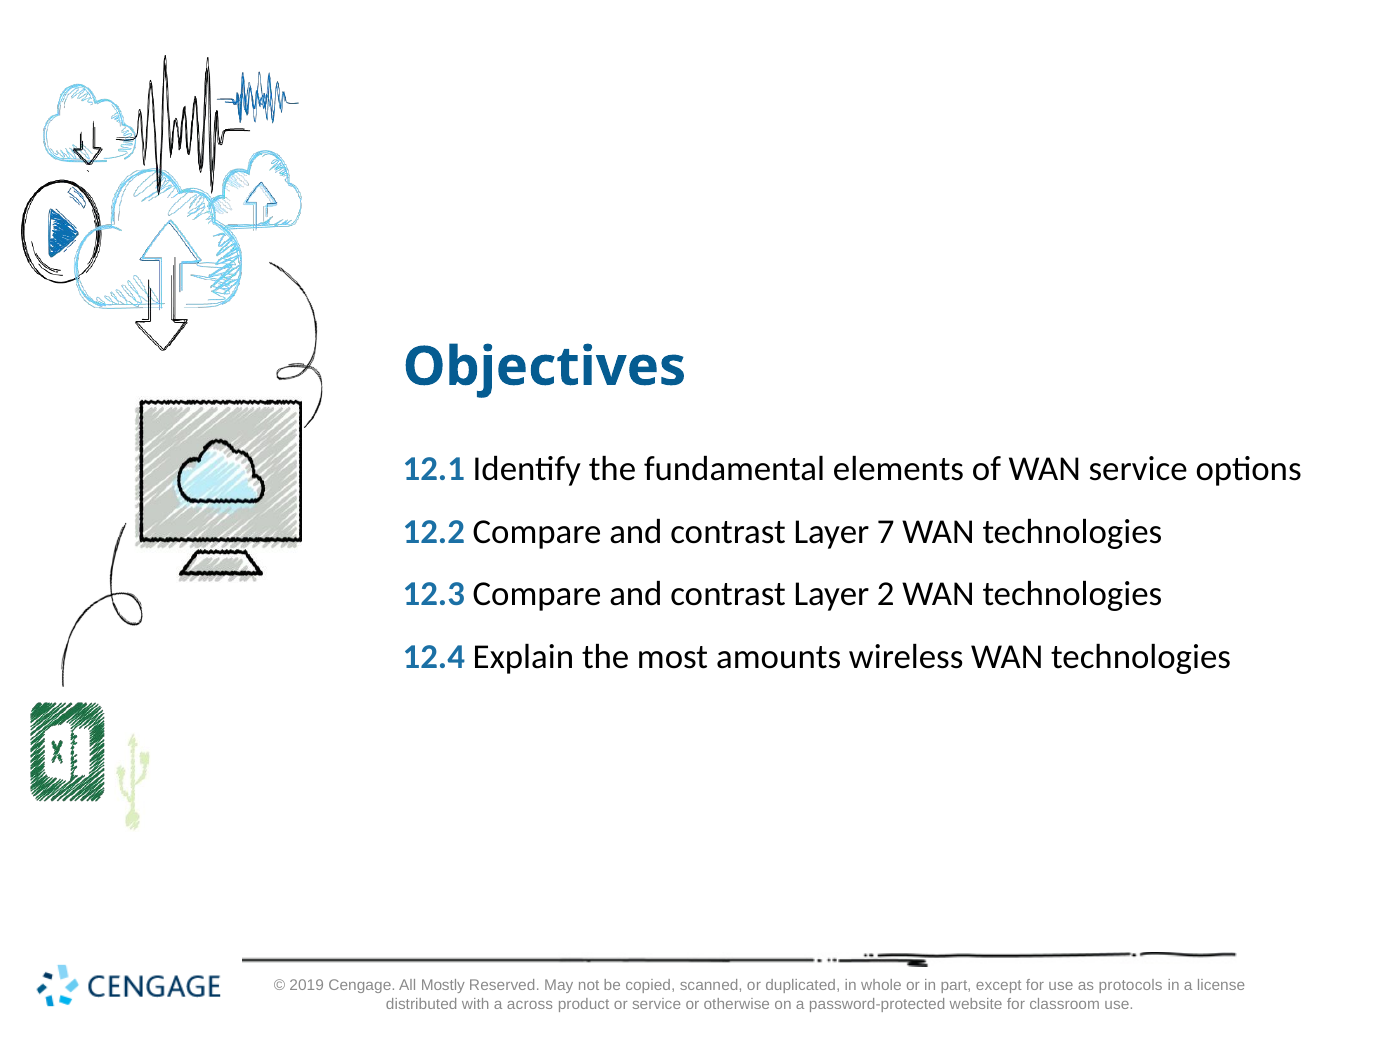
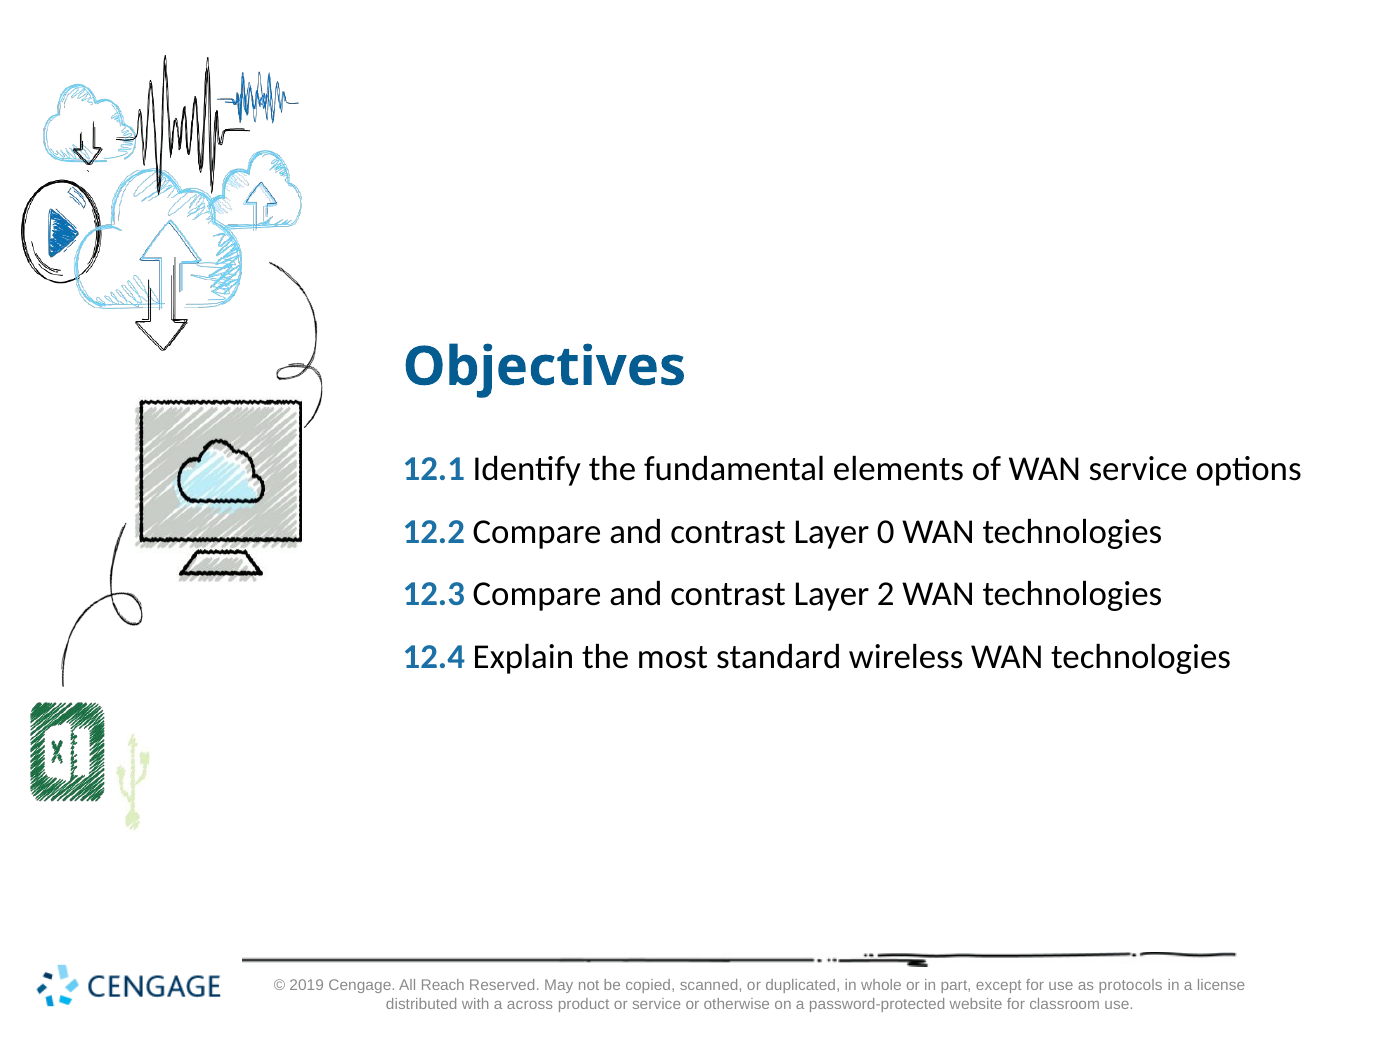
7: 7 -> 0 (886, 532)
amounts: amounts -> standard (779, 658)
Mostly: Mostly -> Reach (443, 986)
